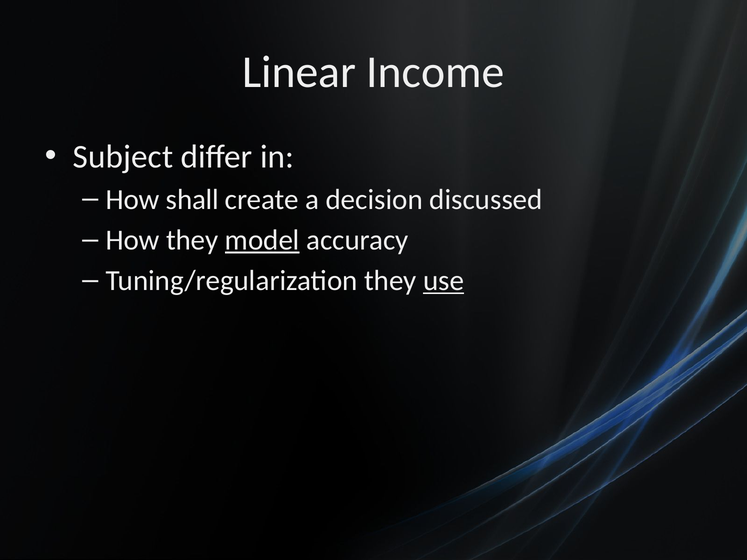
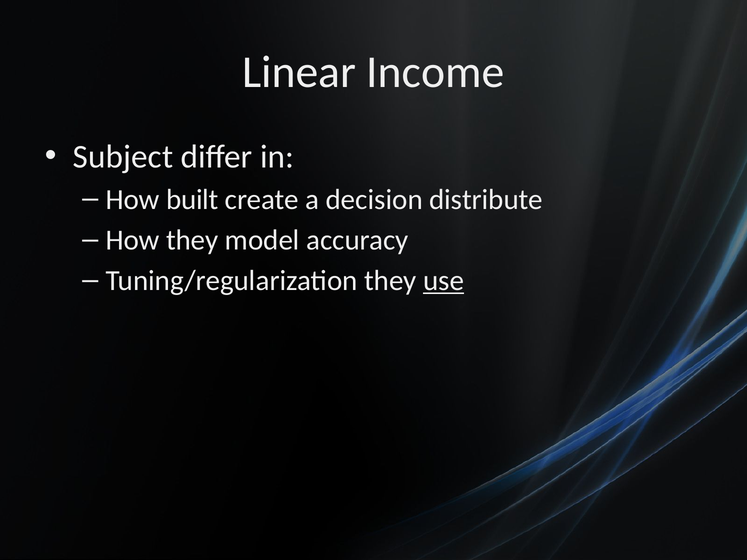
shall: shall -> built (192, 200)
discussed: discussed -> distribute (486, 200)
model underline: present -> none (262, 240)
